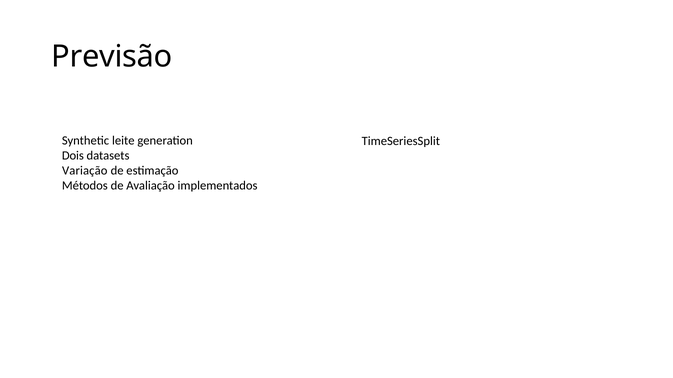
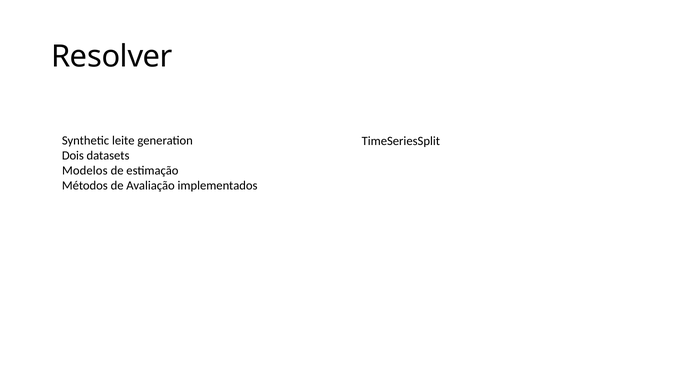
Previsão: Previsão -> Resolver (112, 57)
Variação: Variação -> Modelos (85, 171)
